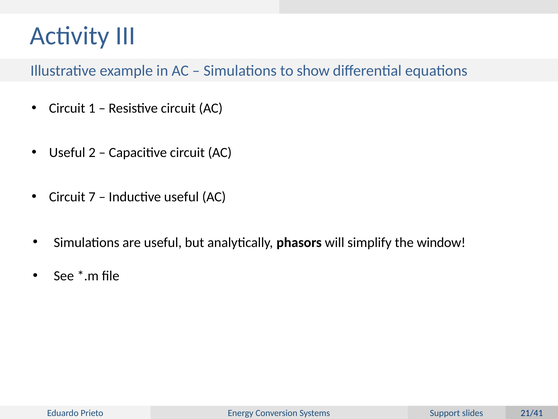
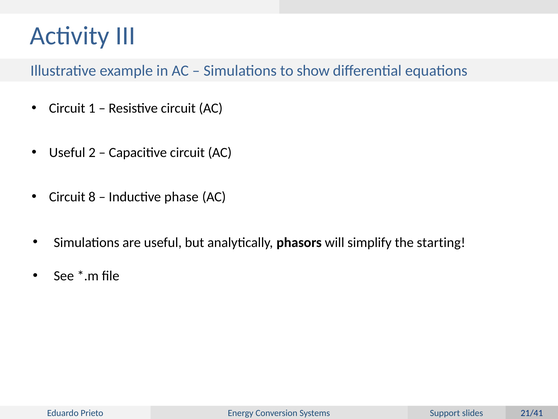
7: 7 -> 8 (92, 197)
Inductive useful: useful -> phase (181, 197)
window: window -> starting (441, 242)
